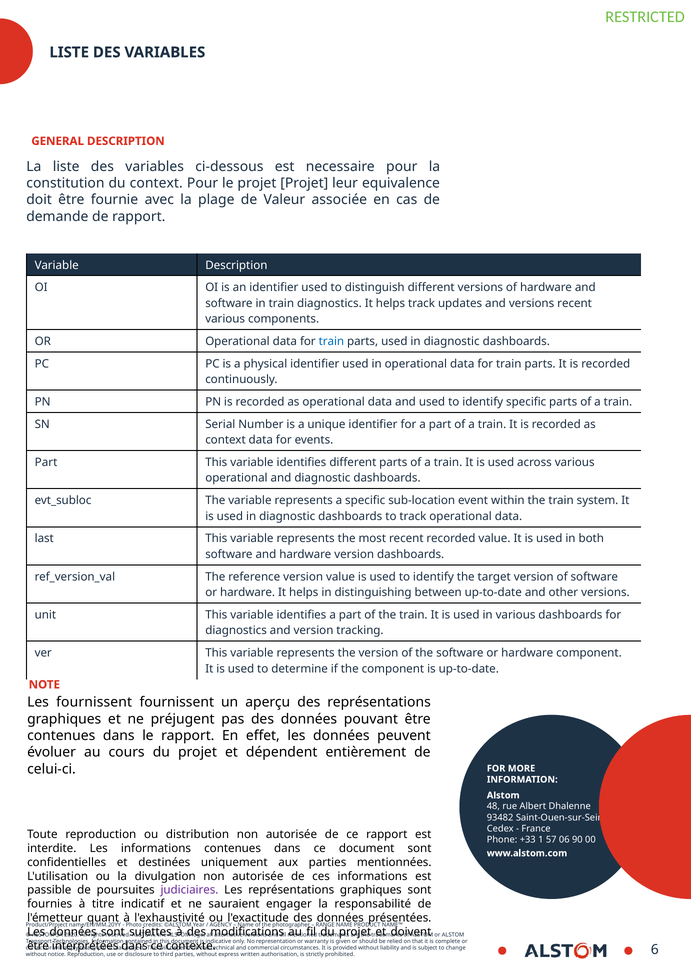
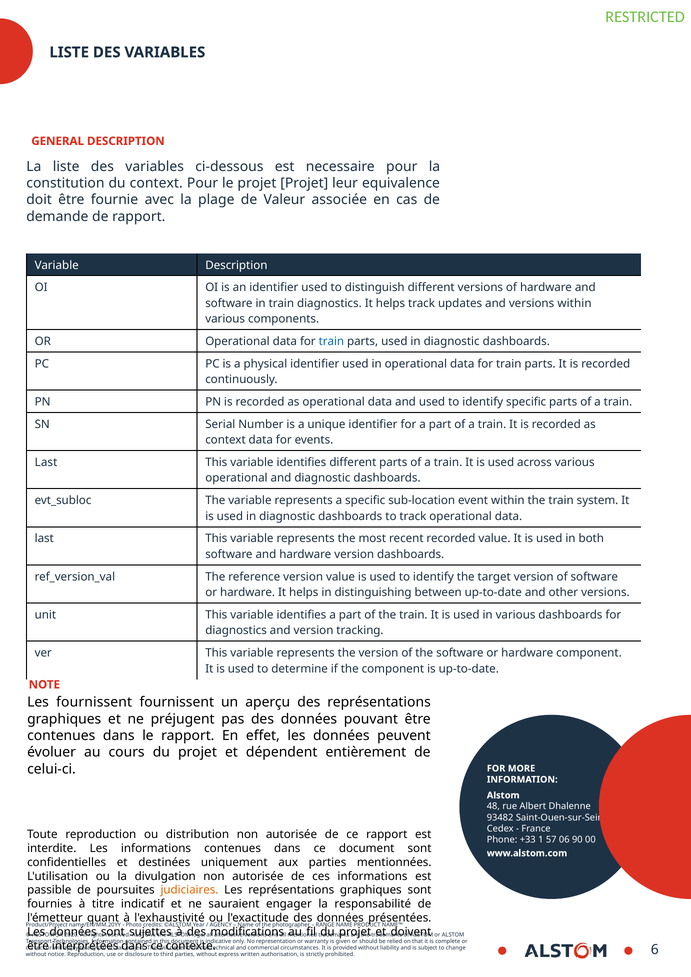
versions recent: recent -> within (575, 303)
Part: Part -> Last (46, 463)
judiciaires colour: purple -> orange (189, 890)
